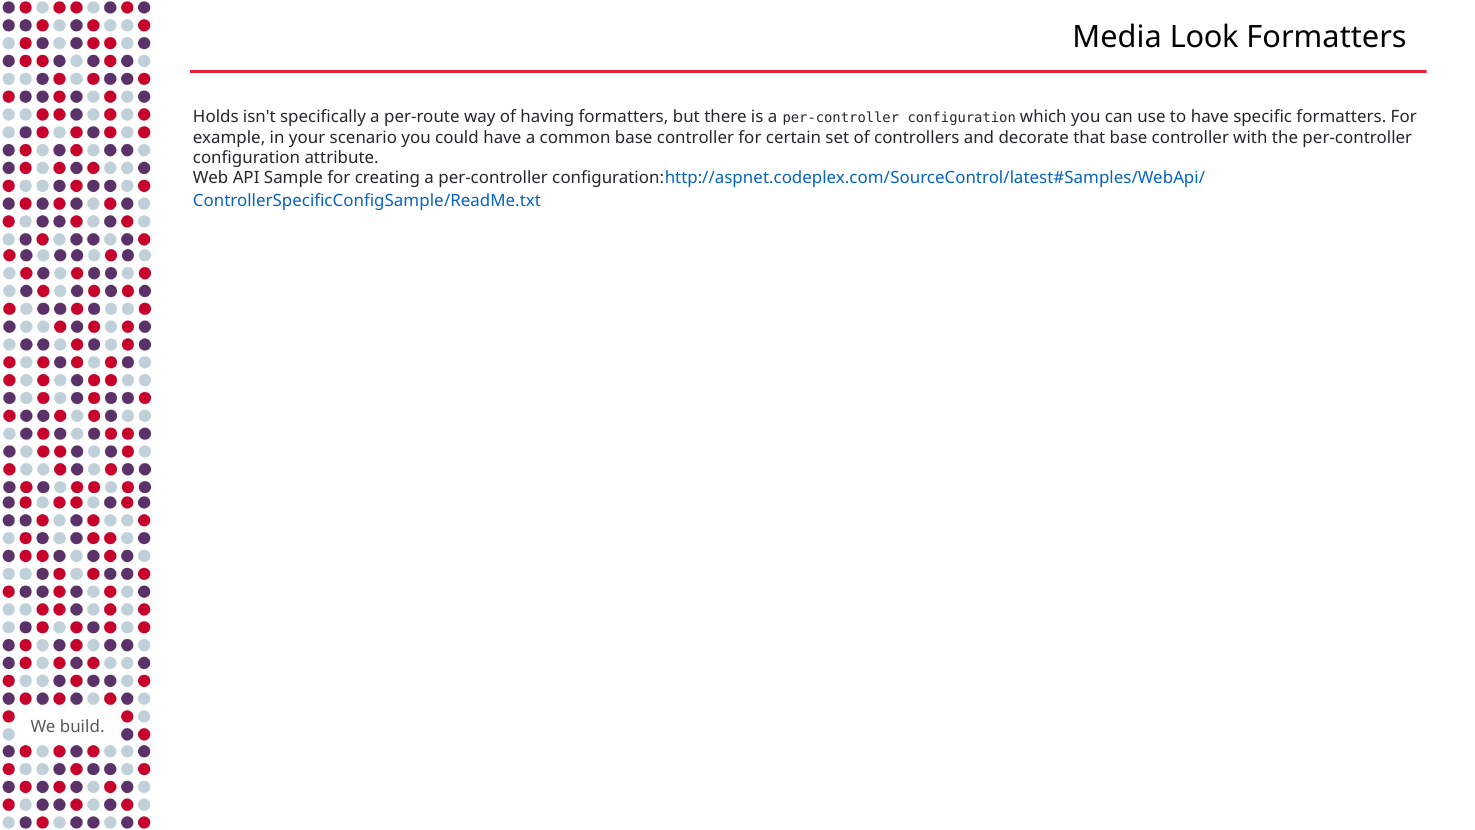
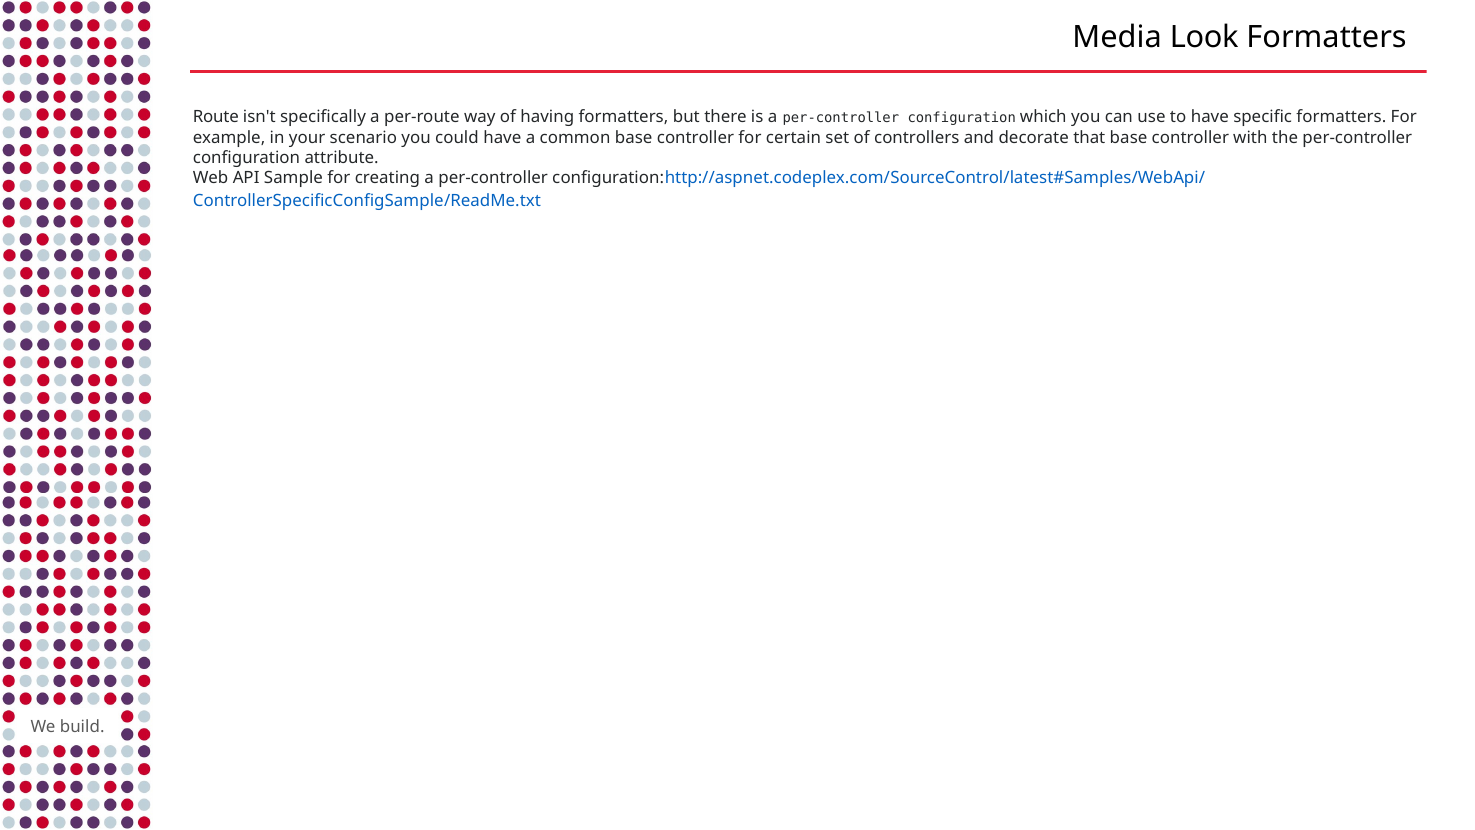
Holds: Holds -> Route (216, 117)
